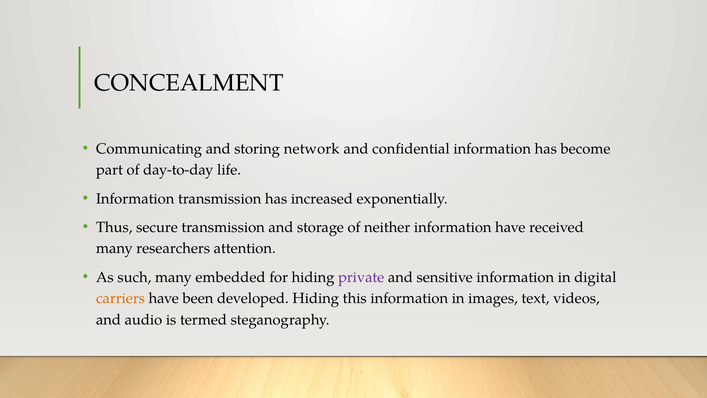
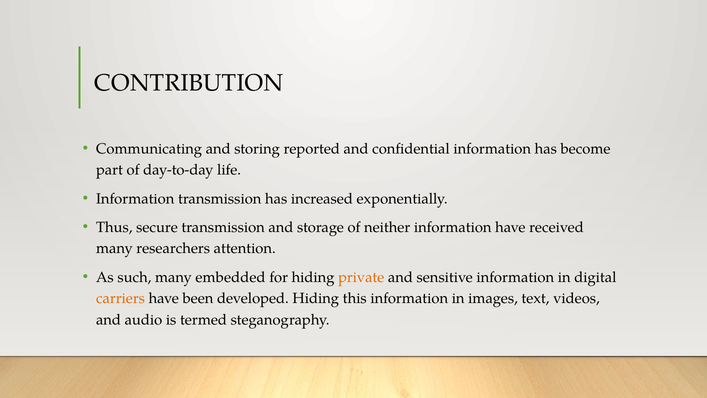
CONCEALMENT: CONCEALMENT -> CONTRIBUTION (189, 83)
network: network -> reported (312, 149)
private colour: purple -> orange (361, 277)
